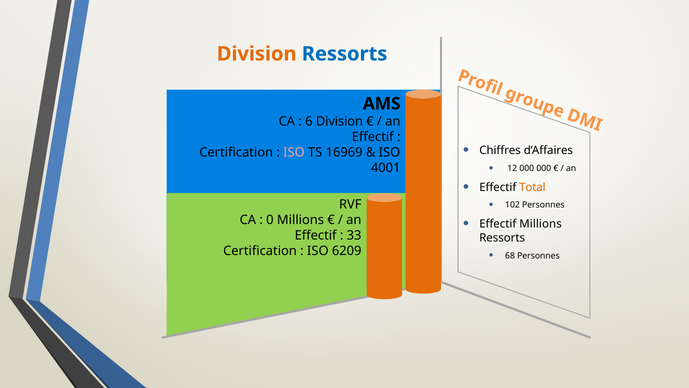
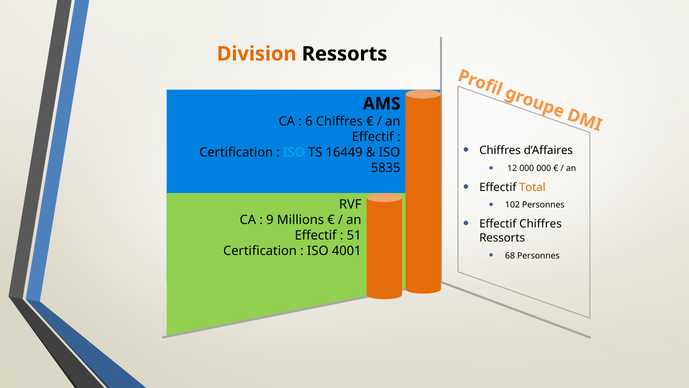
Ressorts colour: blue -> black (345, 54)
6 Division: Division -> Chiffres (339, 121)
ISO colour: pink -> light blue (294, 152)
16969: 16969 -> 16449 (344, 152)
4001: 4001 -> 5835 (386, 168)
Effectif Millions: Millions -> Chiffres (541, 224)
0: 0 -> 9 (270, 220)
33: 33 -> 51 (354, 235)
6209: 6209 -> 4001 (347, 251)
